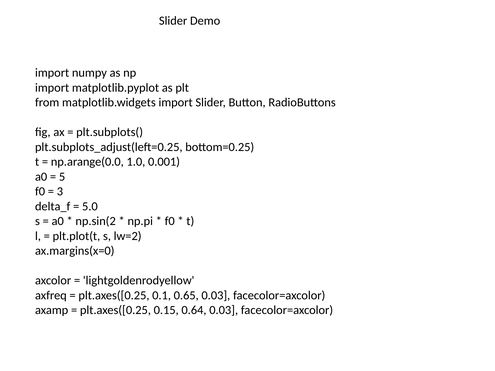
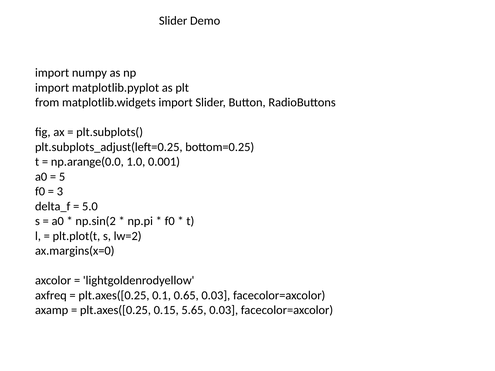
0.64: 0.64 -> 5.65 (194, 310)
